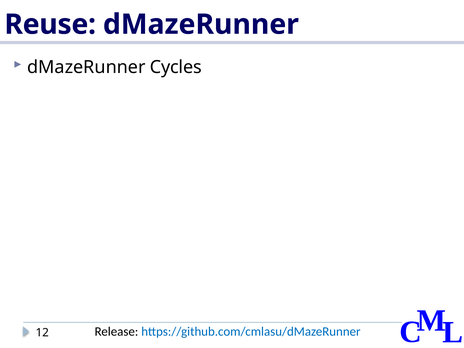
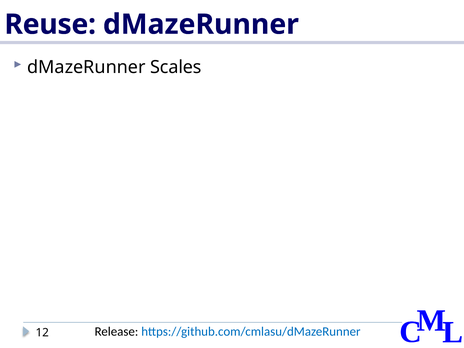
Cycles: Cycles -> Scales (176, 67)
